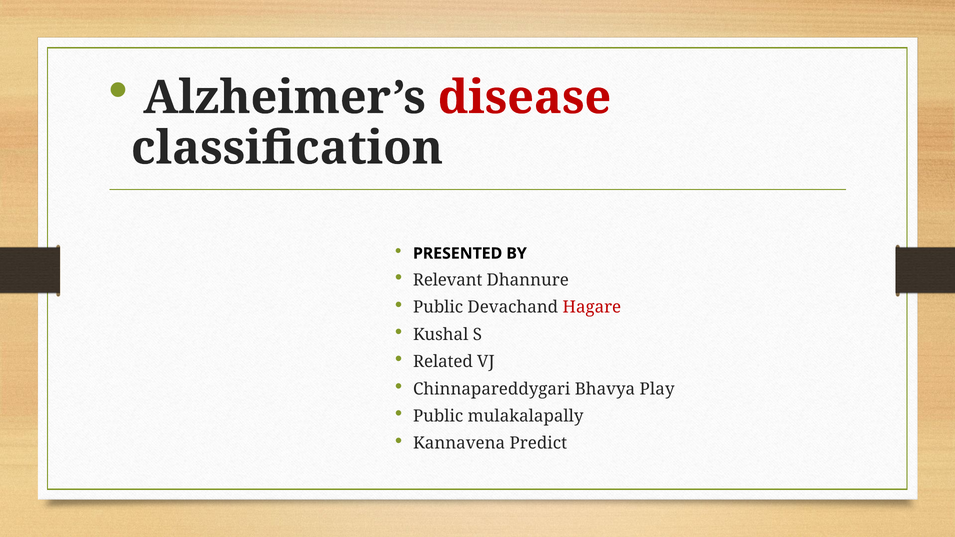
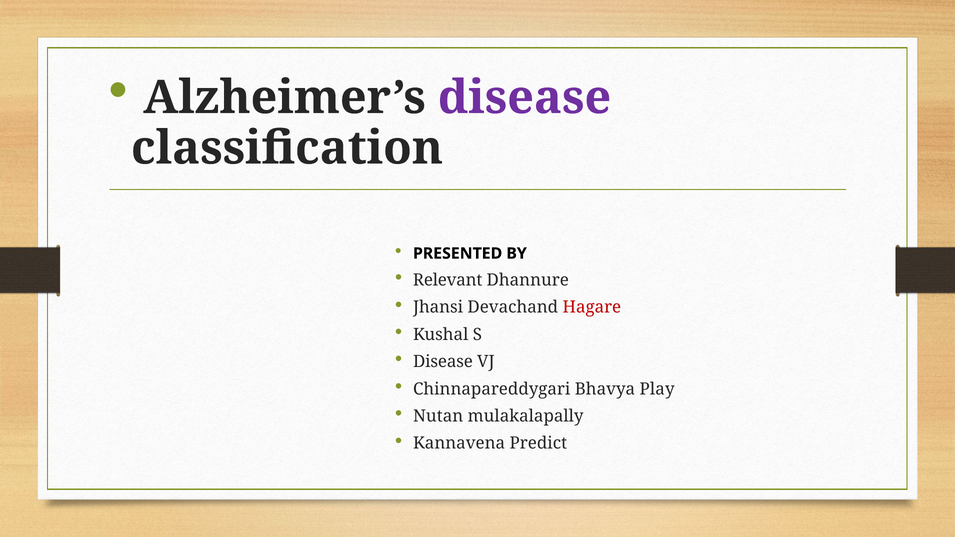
disease colour: red -> purple (525, 98)
Public: Public -> Jhansi (438, 308)
Related: Related -> Disease (443, 362)
Public: Public -> Nutan (438, 416)
